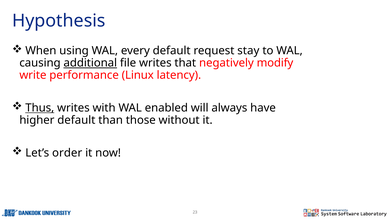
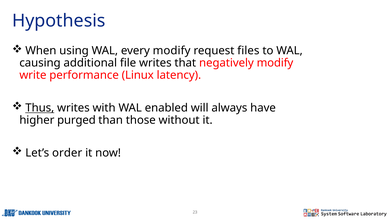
every default: default -> modify (172, 51)
stay: stay -> files (248, 51)
additional underline: present -> none (90, 63)
higher default: default -> purged (76, 120)
